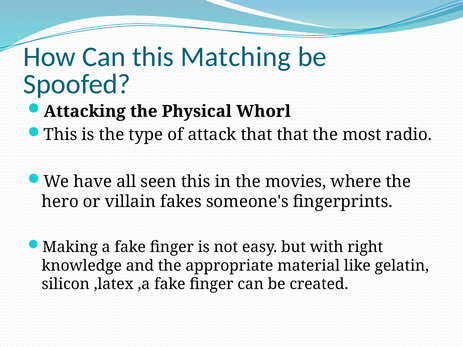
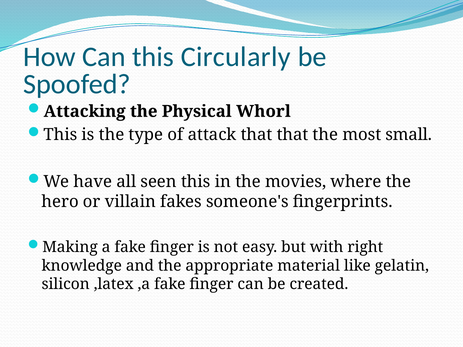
Matching: Matching -> Circularly (236, 57)
radio: radio -> small (409, 135)
